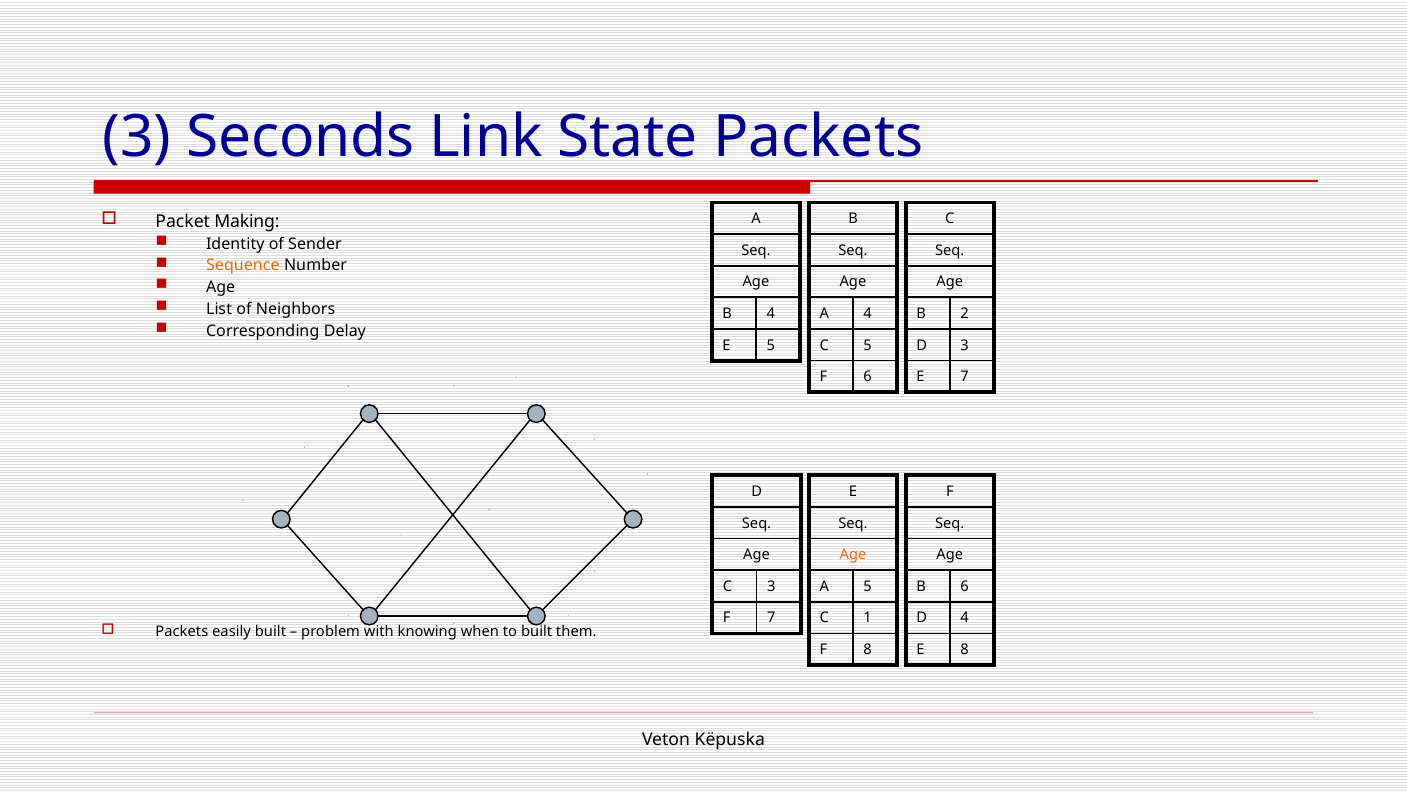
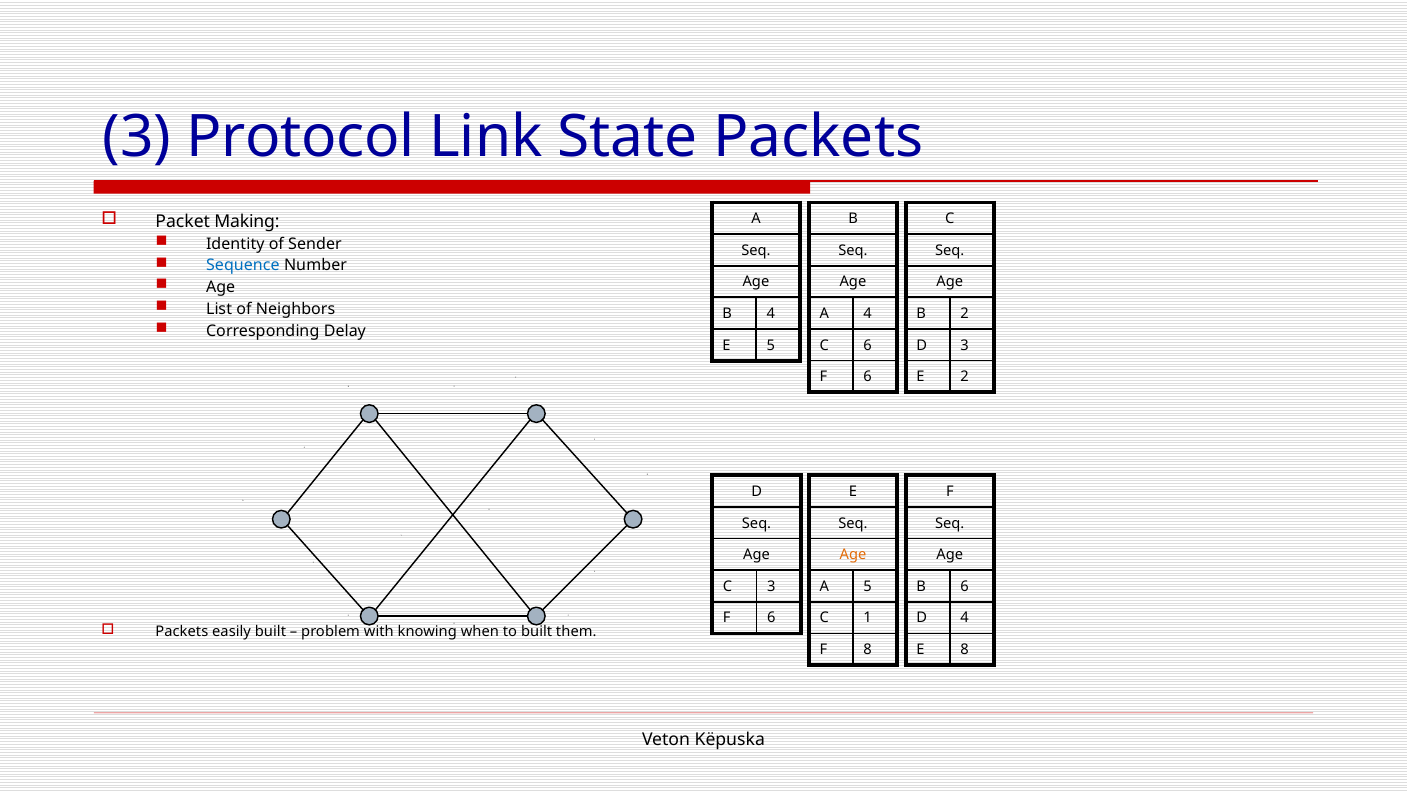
Seconds: Seconds -> Protocol (300, 137)
Sequence colour: orange -> blue (243, 265)
C 5: 5 -> 6 (868, 345)
E 7: 7 -> 2 (964, 376)
7: 7 -> 6 (771, 618)
